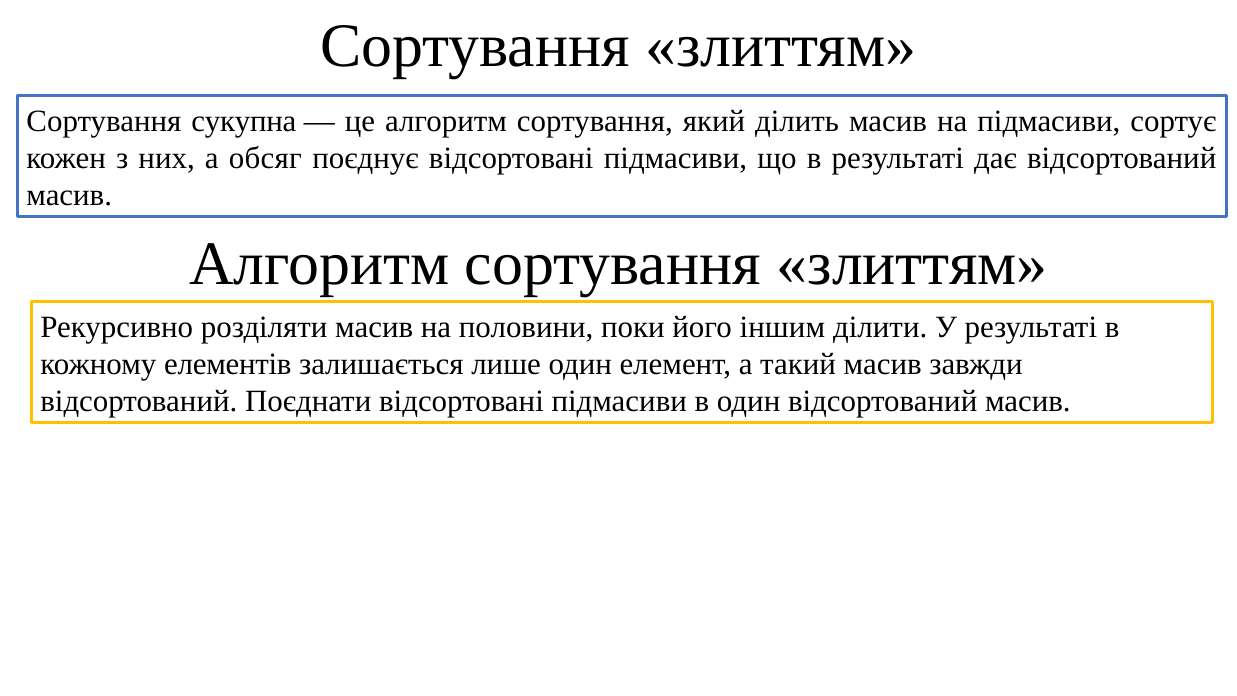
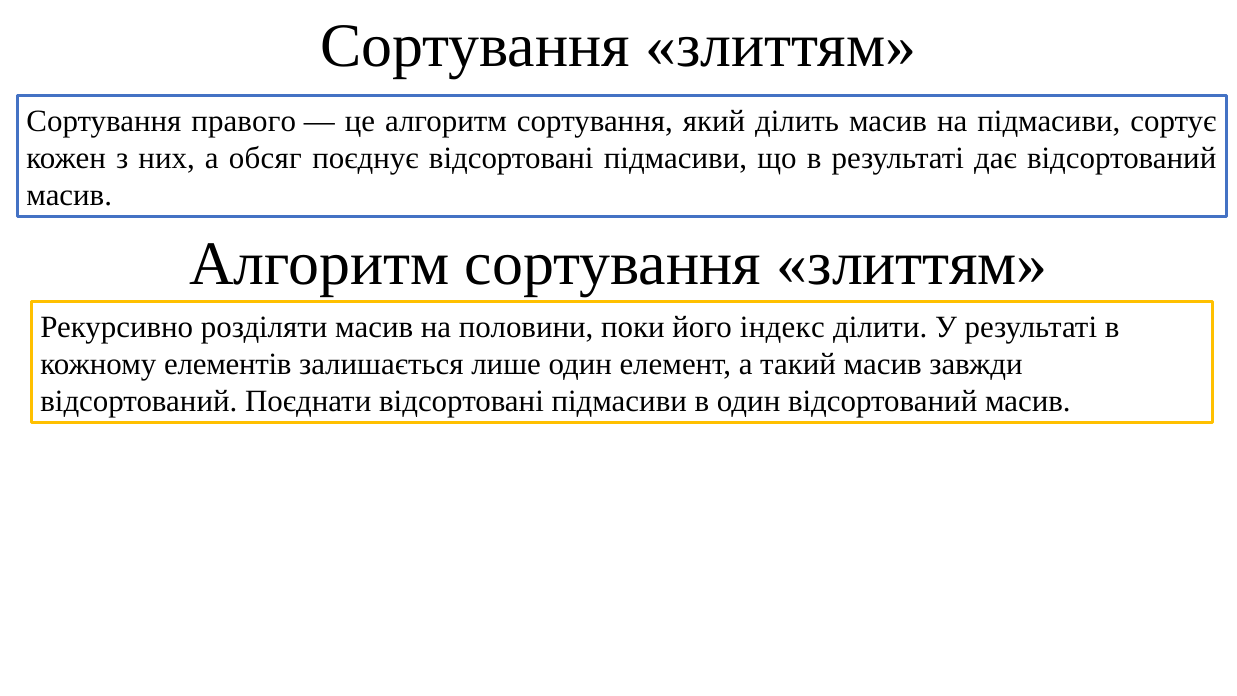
сукупна: сукупна -> правого (244, 121)
іншим: іншим -> індекс (782, 327)
